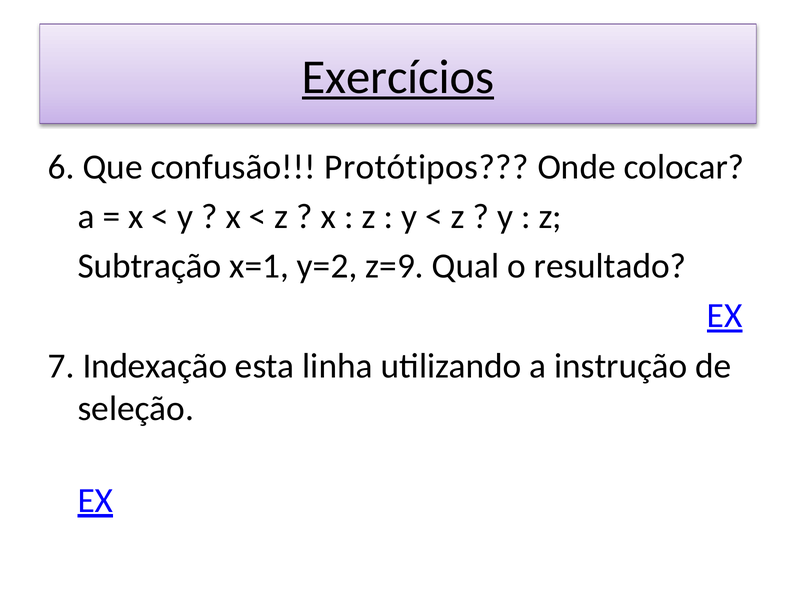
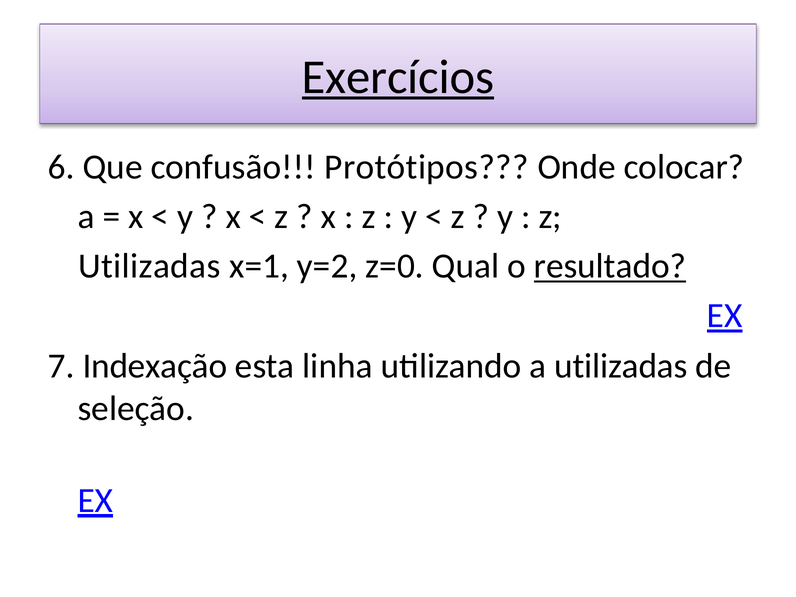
Subtração: Subtração -> Utilizadas (149, 266)
z=9: z=9 -> z=0 (395, 266)
resultado underline: none -> present (610, 266)
a instrução: instrução -> utilizadas (621, 366)
